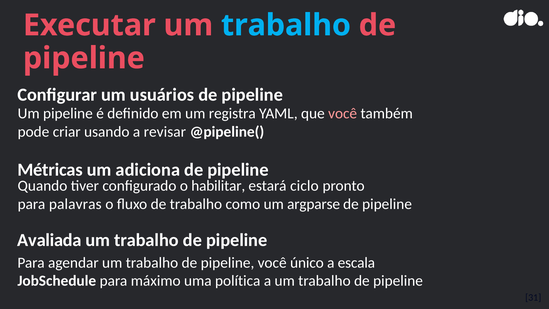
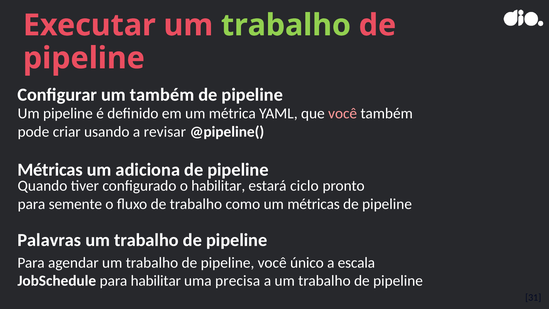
trabalho colour: light blue -> light green (286, 25)
um usuários: usuários -> também (162, 95)
registra: registra -> métrica (232, 113)
palavras: palavras -> semente (75, 204)
um argparse: argparse -> métricas (314, 204)
Avaliada: Avaliada -> Palavras (49, 240)
para máximo: máximo -> habilitar (156, 281)
política: política -> precisa (238, 281)
